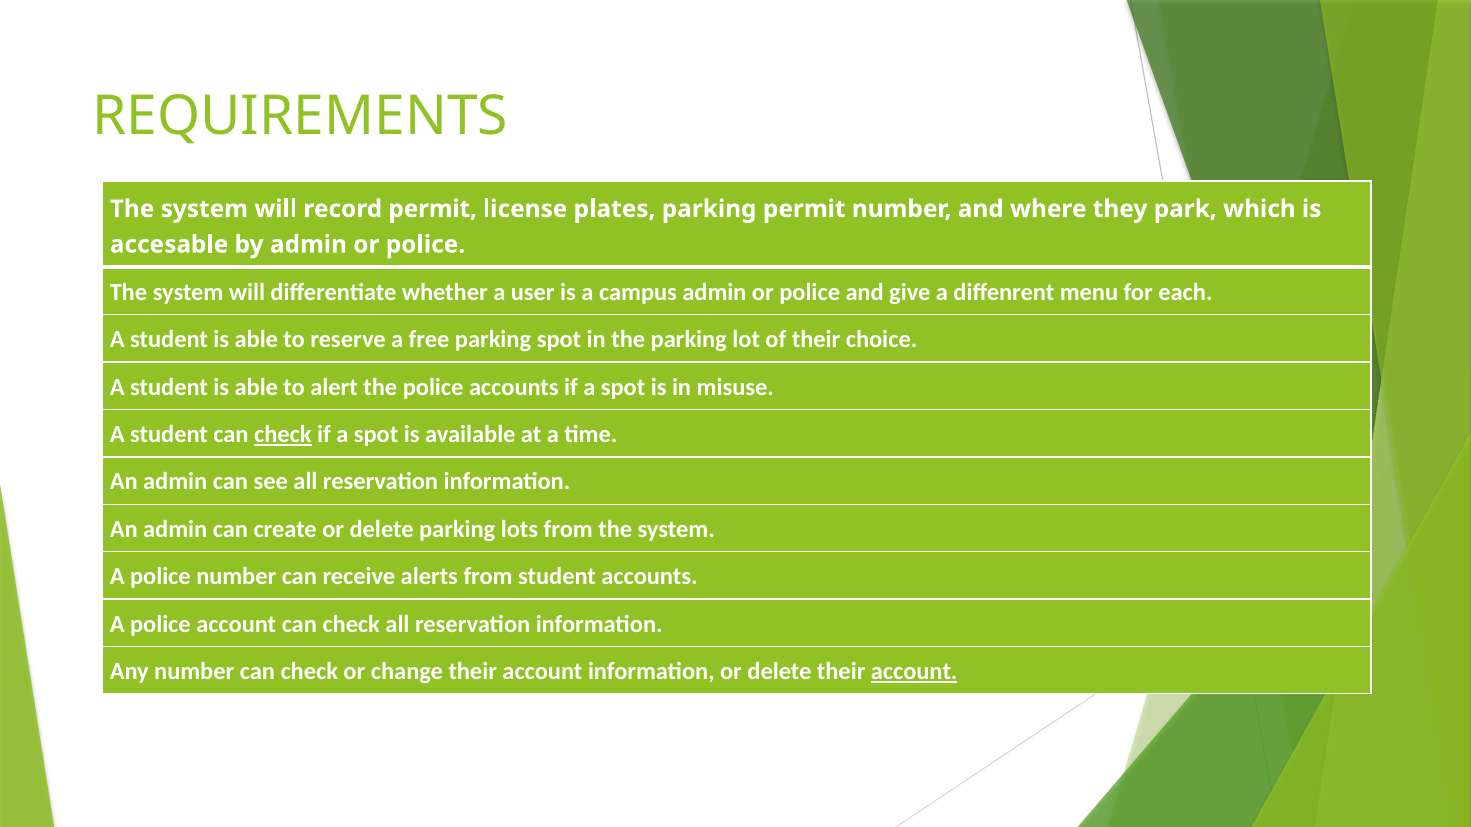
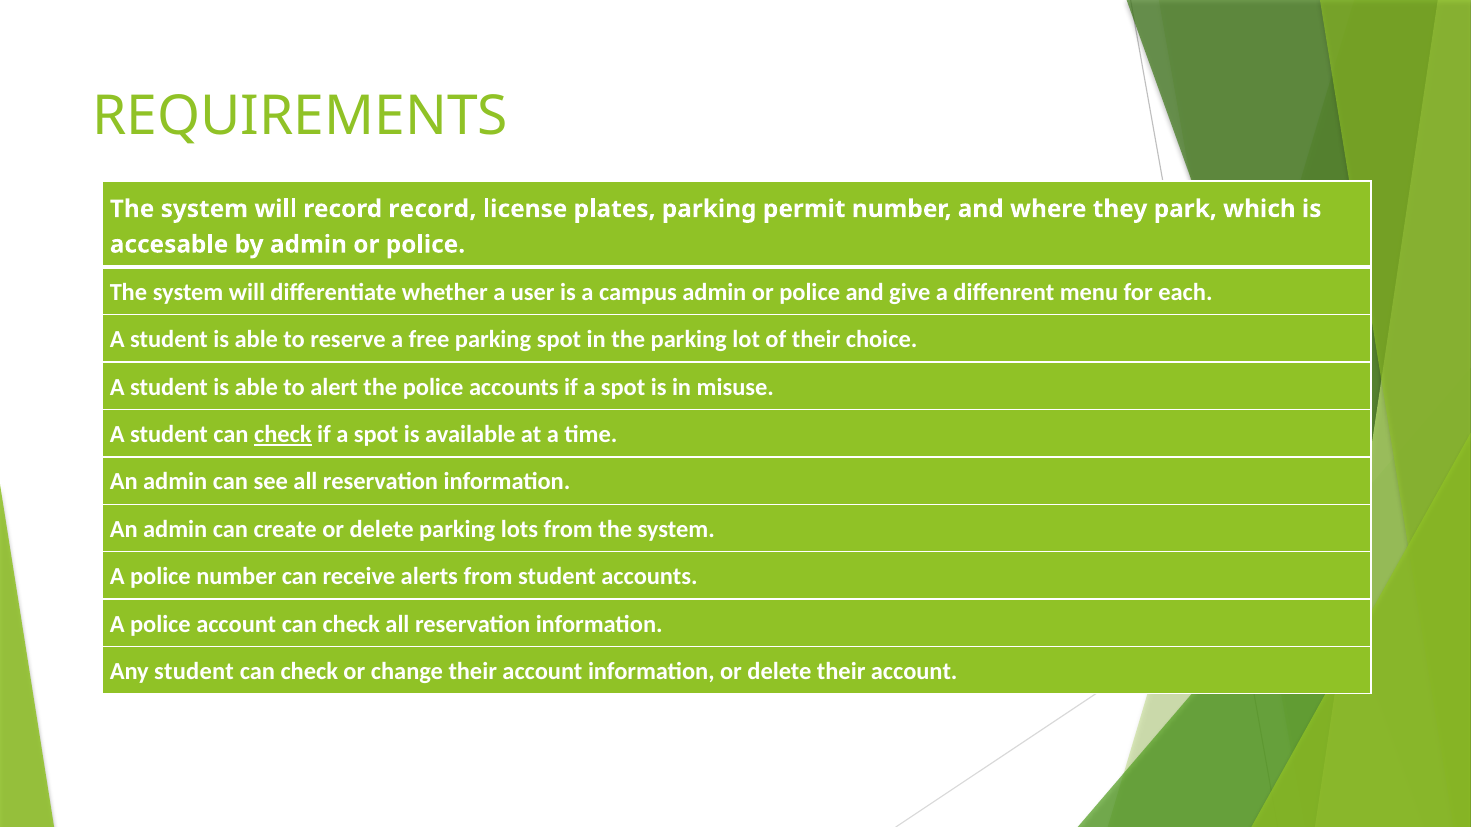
record permit: permit -> record (432, 209)
Any number: number -> student (194, 672)
account underline: present -> none (914, 672)
